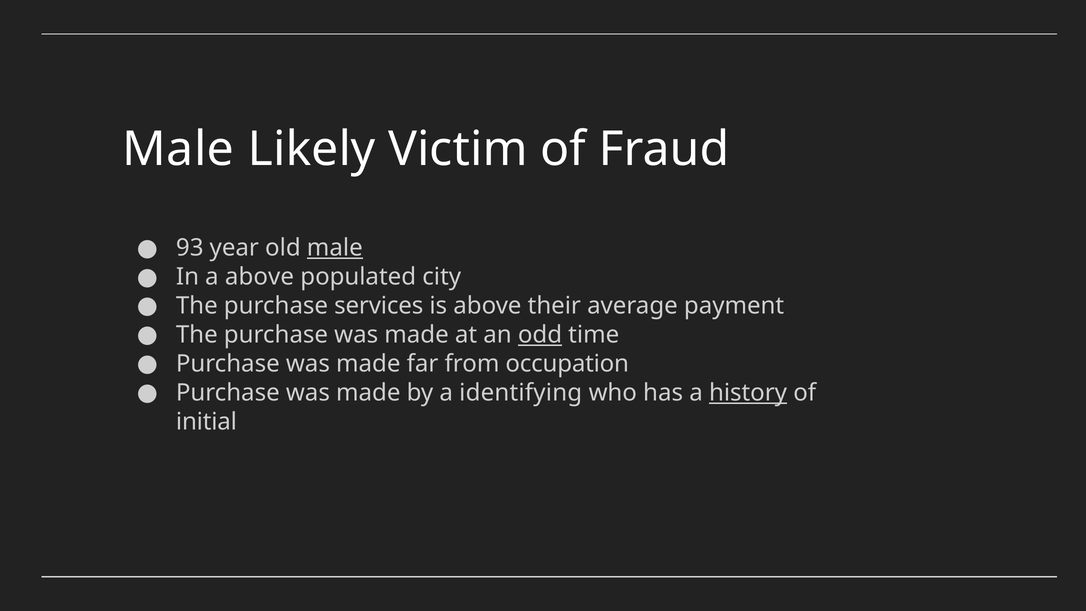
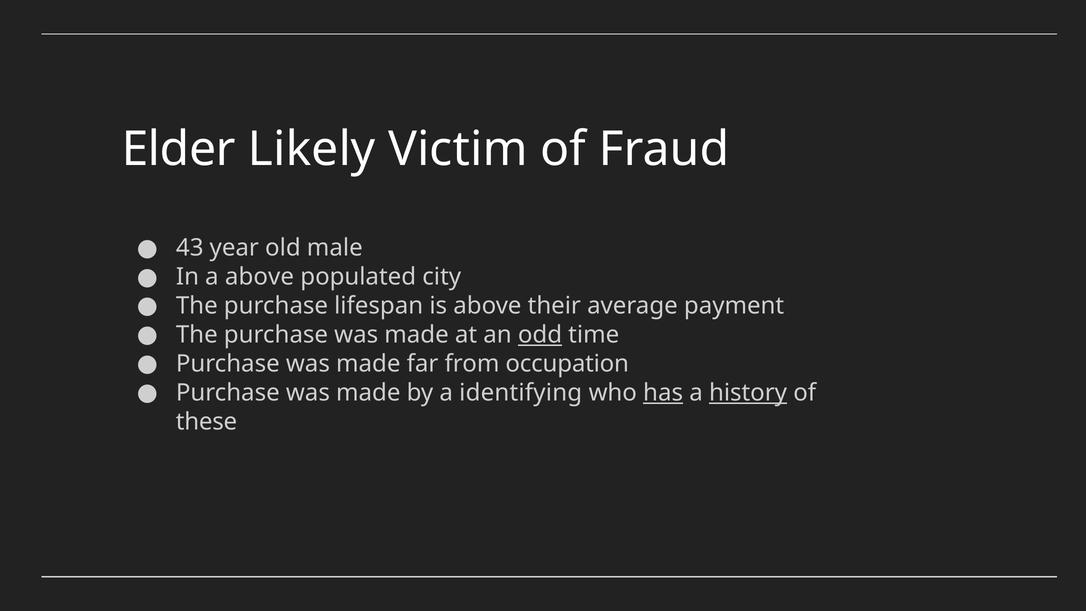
Male: Male -> Elder (179, 149)
93: 93 -> 43 (190, 248)
male underline: present -> none (335, 248)
services: services -> lifespan (379, 306)
has underline: none -> present (663, 393)
initial: initial -> these (206, 422)
